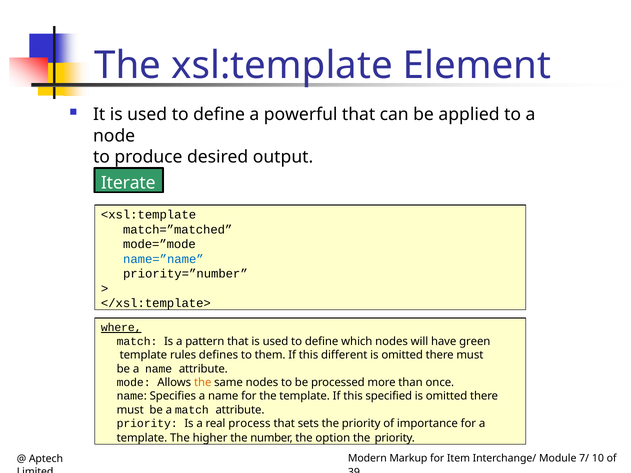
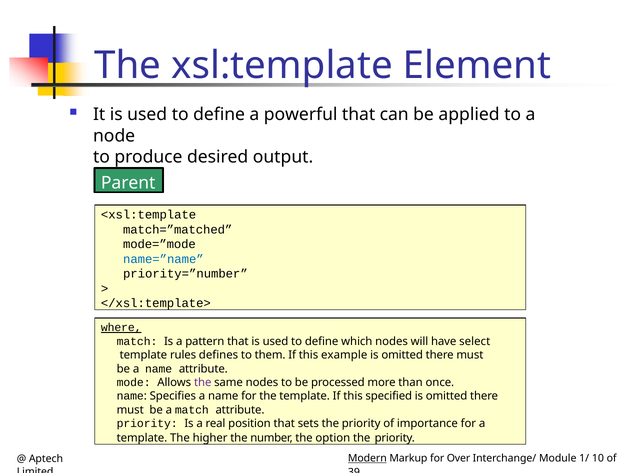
Iterate: Iterate -> Parent (128, 183)
green: green -> select (475, 342)
different: different -> example (344, 355)
the colour: orange -> purple (203, 383)
process: process -> position (250, 424)
Modern underline: none -> present (367, 458)
Item: Item -> Over (459, 458)
7/: 7/ -> 1/ (584, 458)
